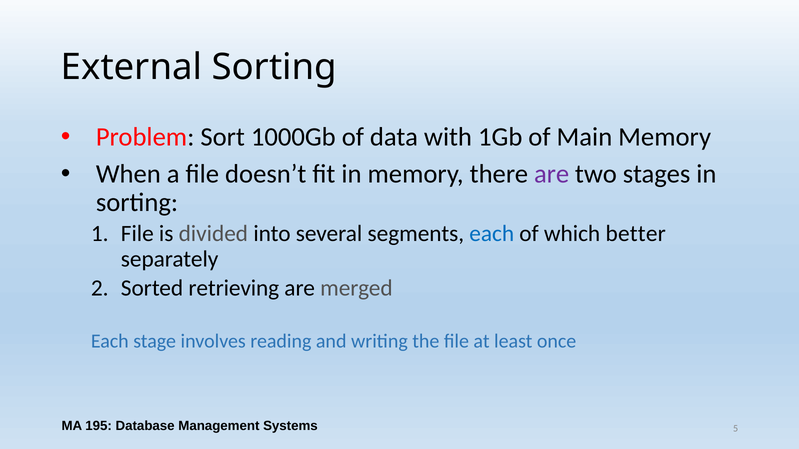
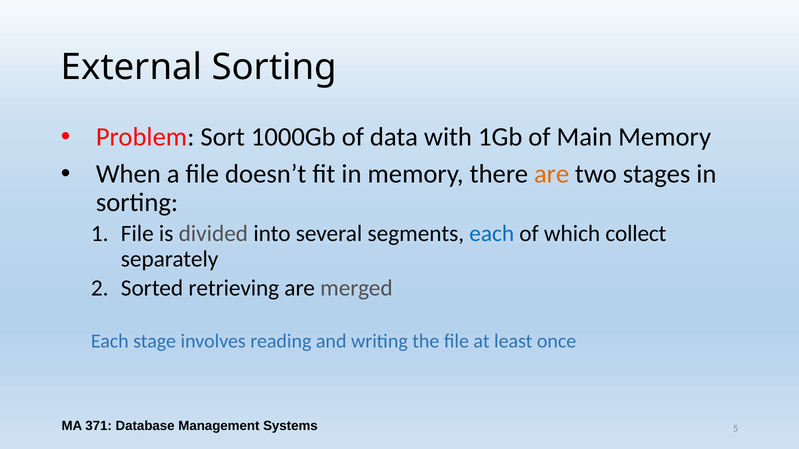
are colour: purple -> orange (552, 174)
better: better -> collect (636, 234)
195: 195 -> 371 (99, 427)
